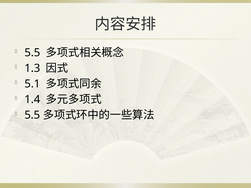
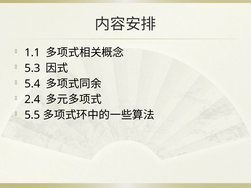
5.5: 5.5 -> 1.1 (32, 53)
1.3: 1.3 -> 5.3 (32, 68)
5.1: 5.1 -> 5.4 (32, 84)
1.4: 1.4 -> 2.4 (32, 100)
